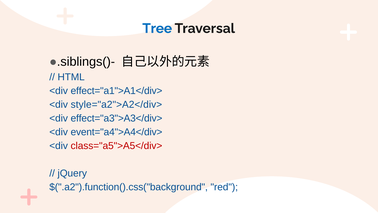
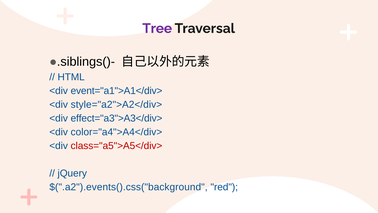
Tree colour: blue -> purple (157, 28)
effect="a1">A1</div>: effect="a1">A1</div> -> event="a1">A1</div> (117, 91)
event="a4">A4</div>: event="a4">A4</div> -> color="a4">A4</div> (116, 132)
$(".a2").function().css("background: $(".a2").function().css("background -> $(".a2").events().css("background (129, 187)
